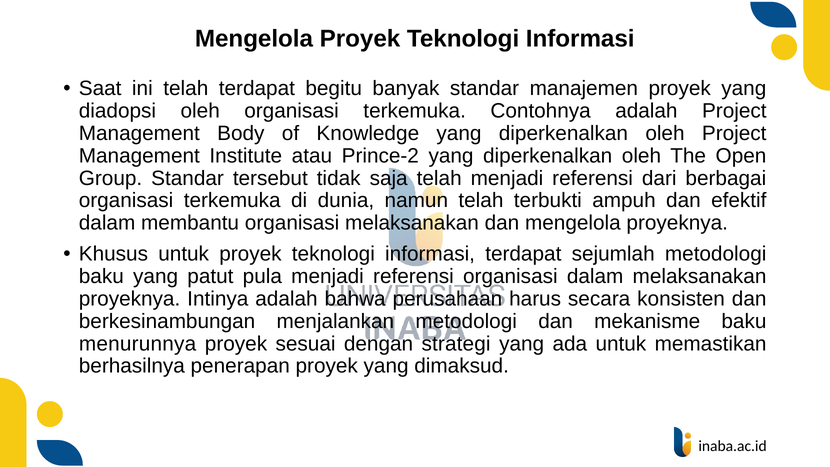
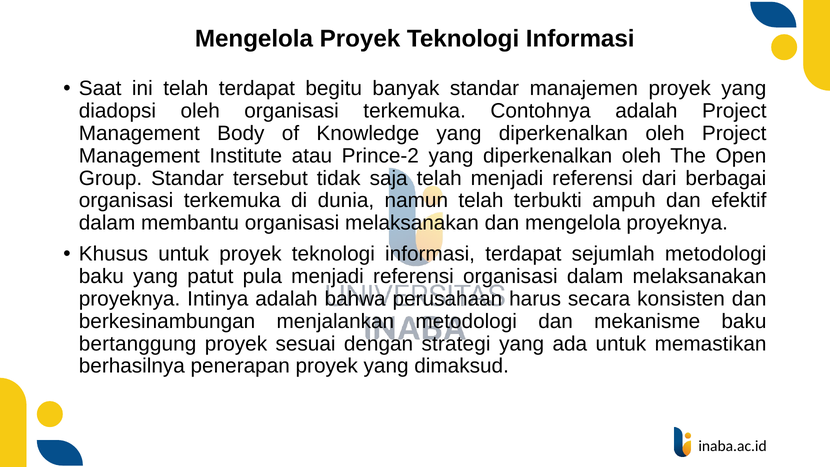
menurunnya: menurunnya -> bertanggung (138, 344)
